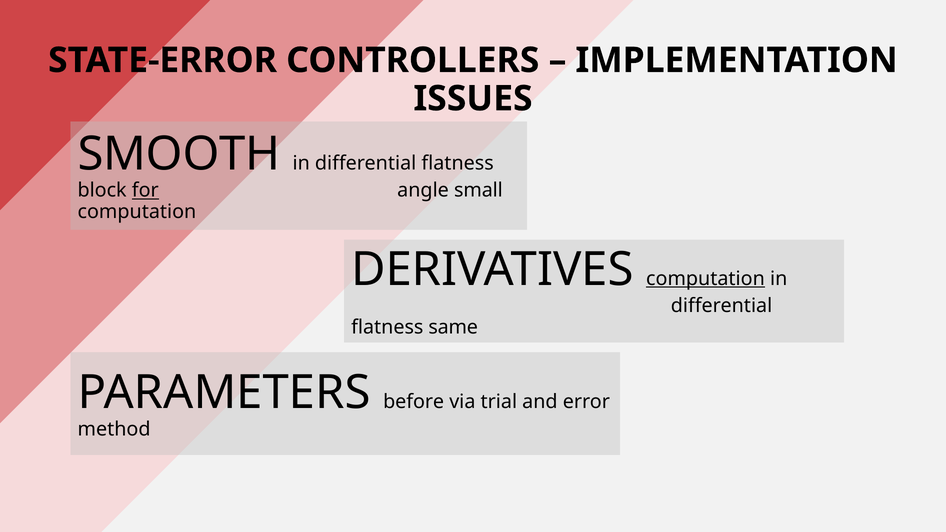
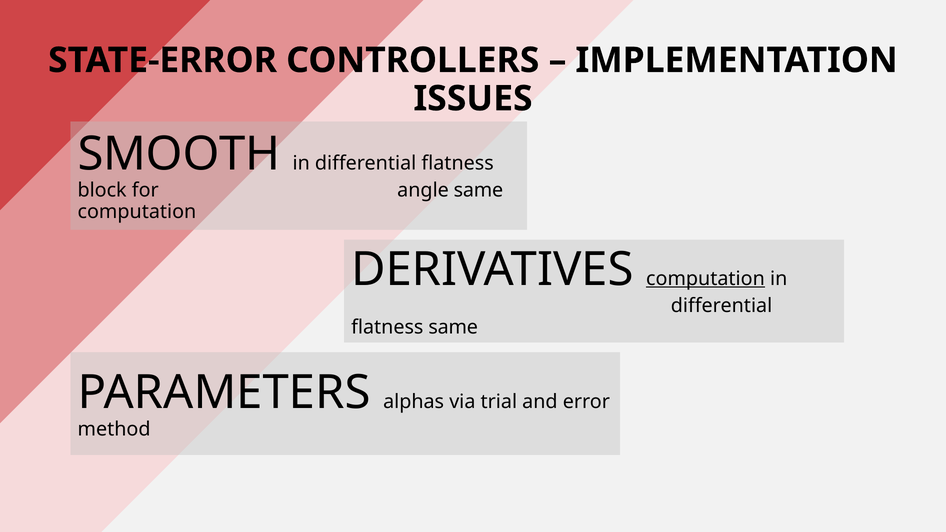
for underline: present -> none (145, 190)
angle small: small -> same (478, 190)
before: before -> alphas (414, 402)
